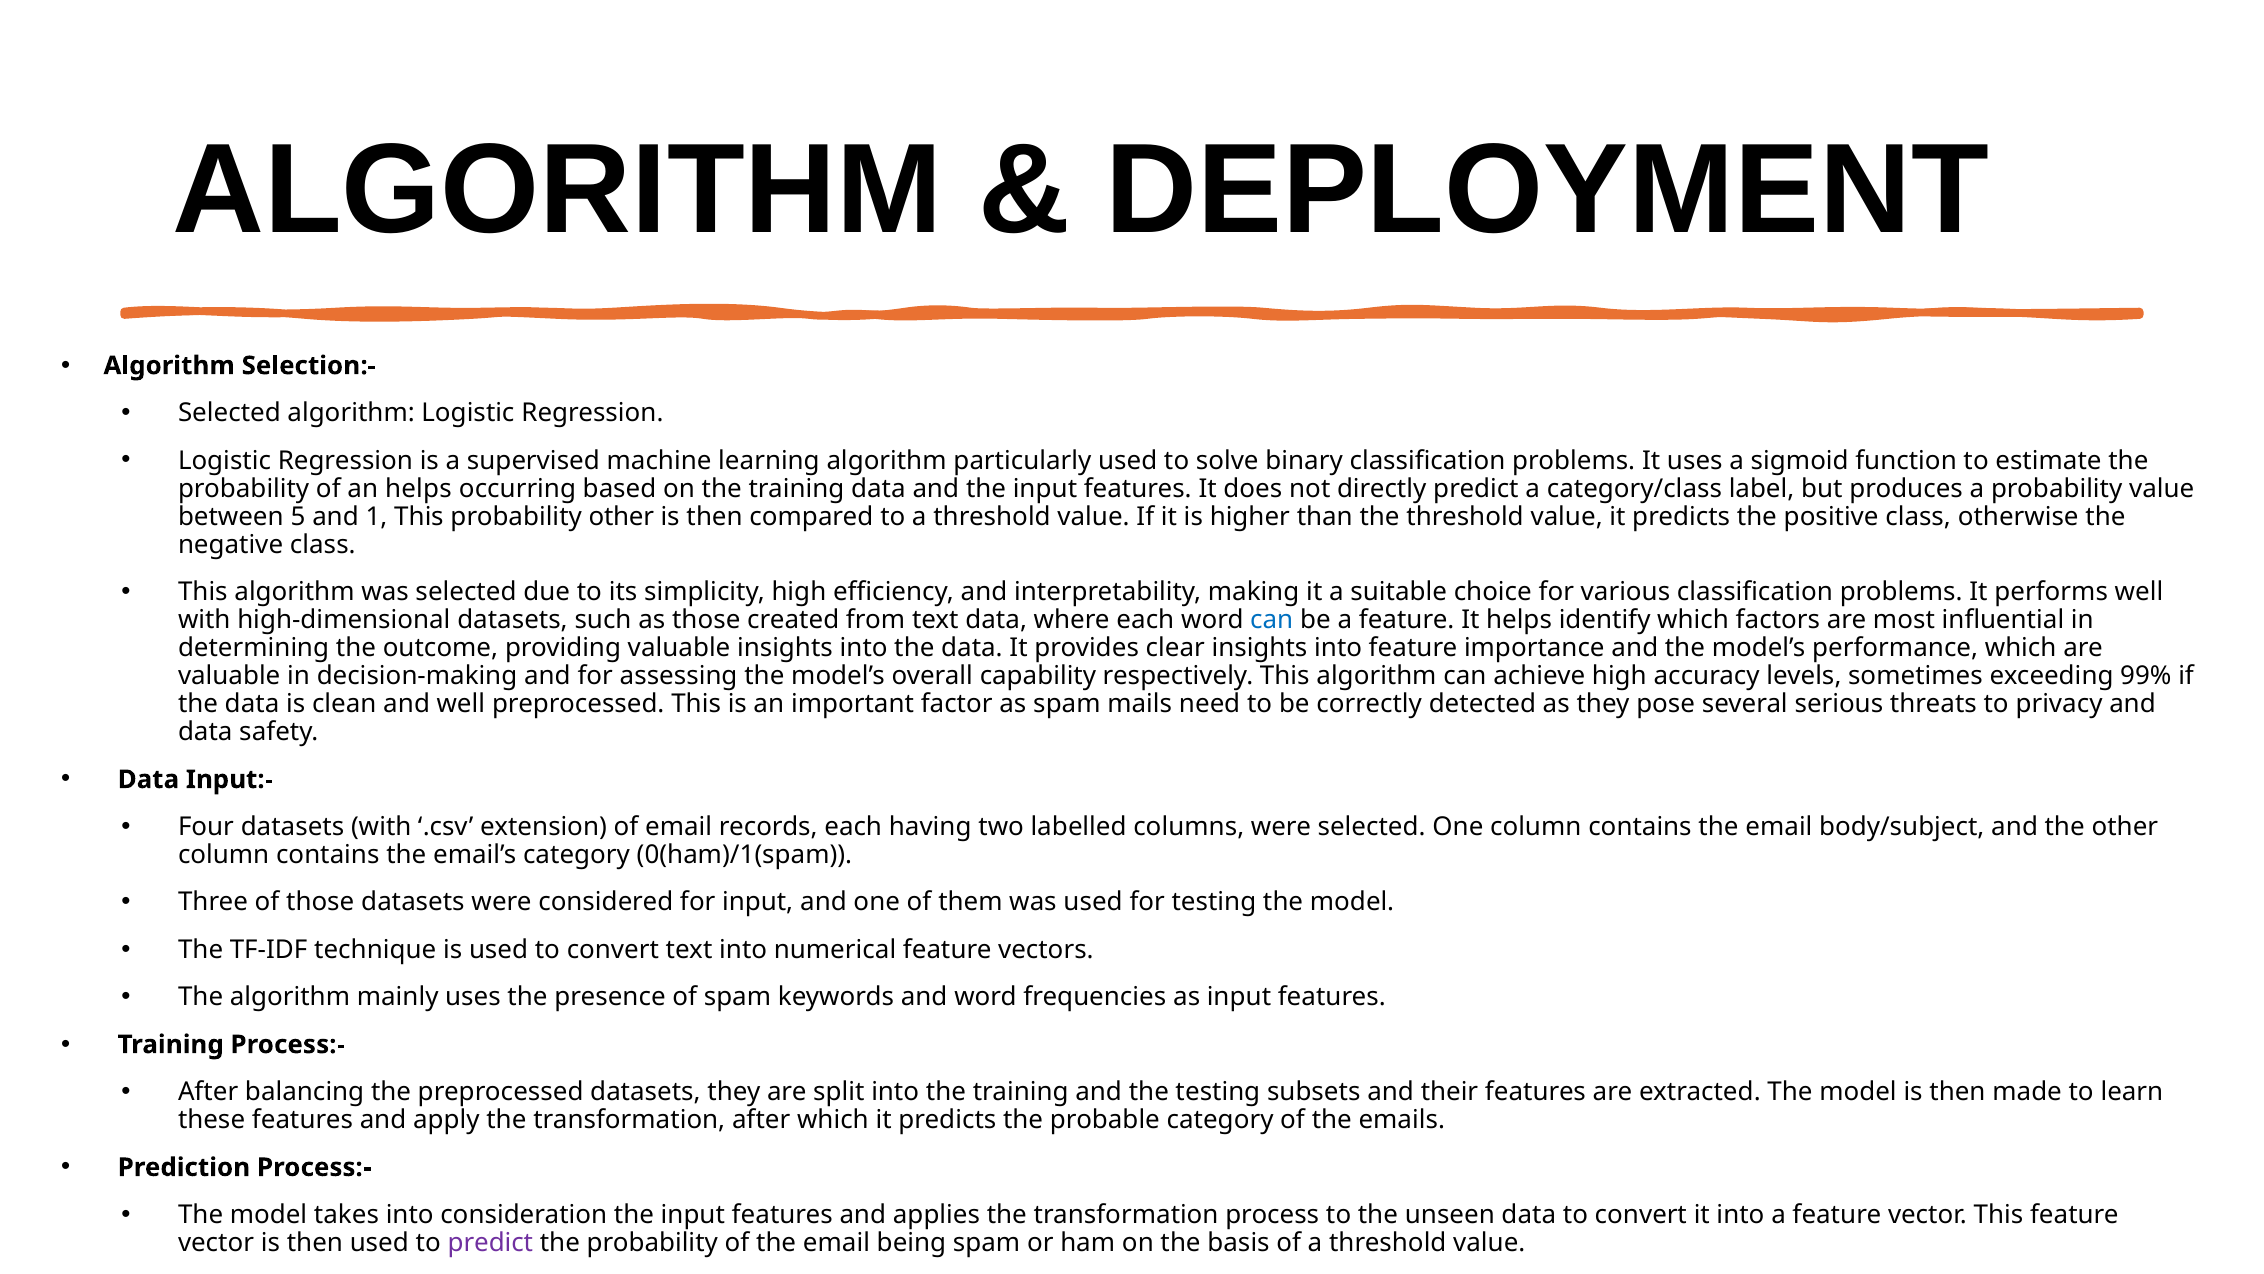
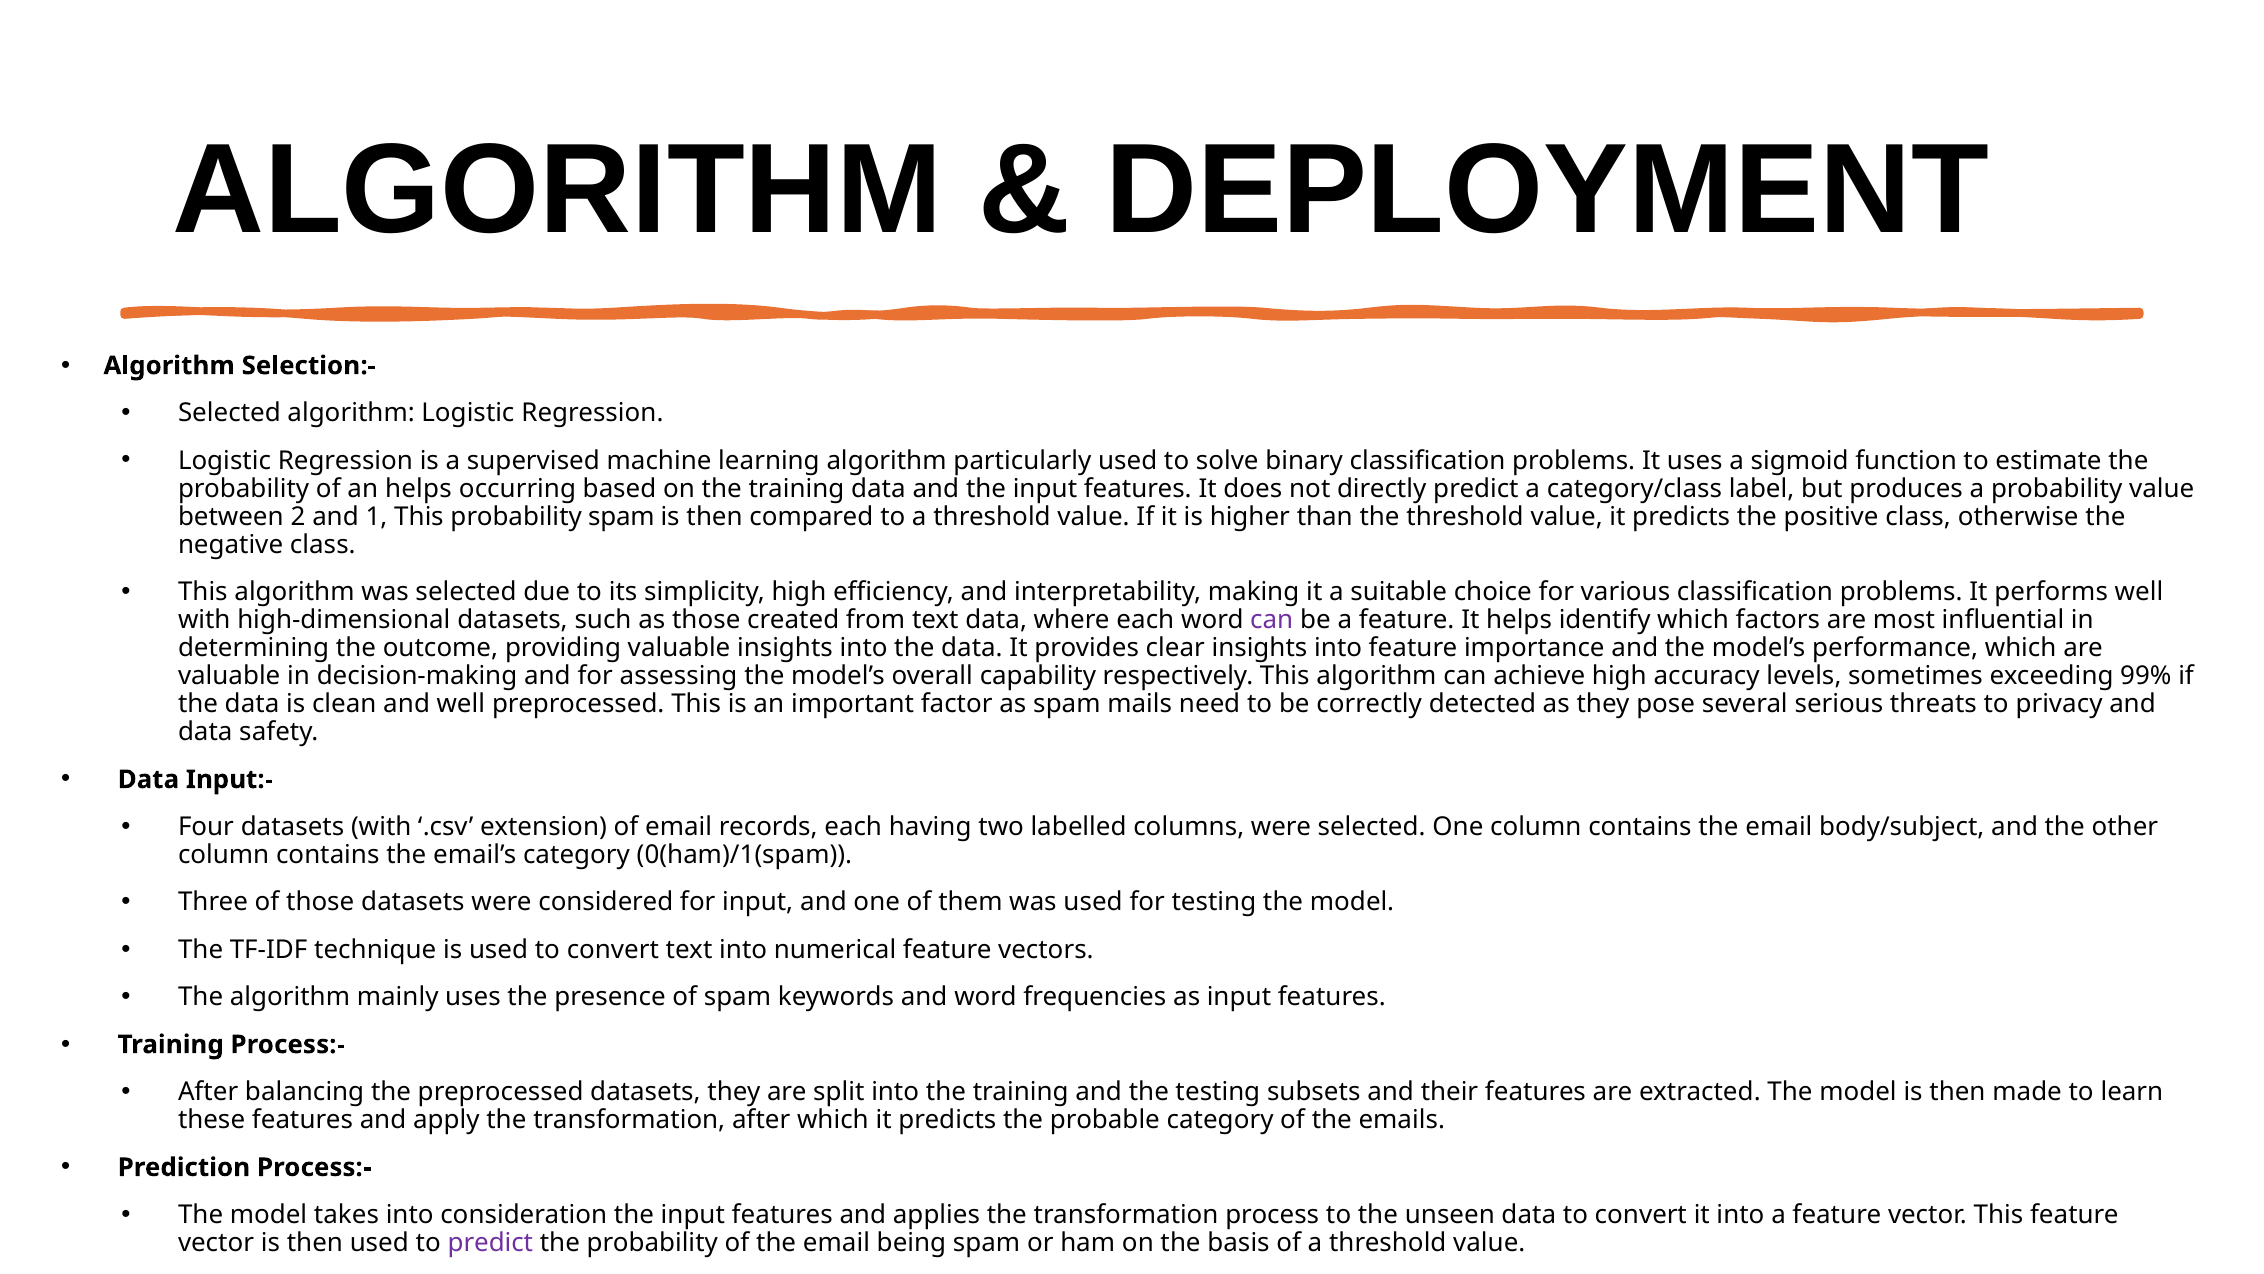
5: 5 -> 2 (298, 516)
probability other: other -> spam (621, 516)
can colour: blue -> purple (1272, 620)
